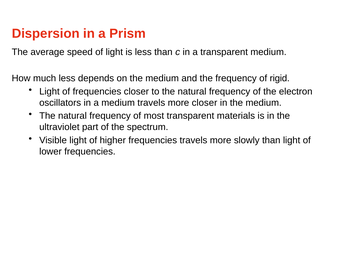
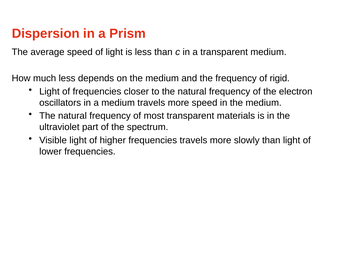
more closer: closer -> speed (205, 103)
